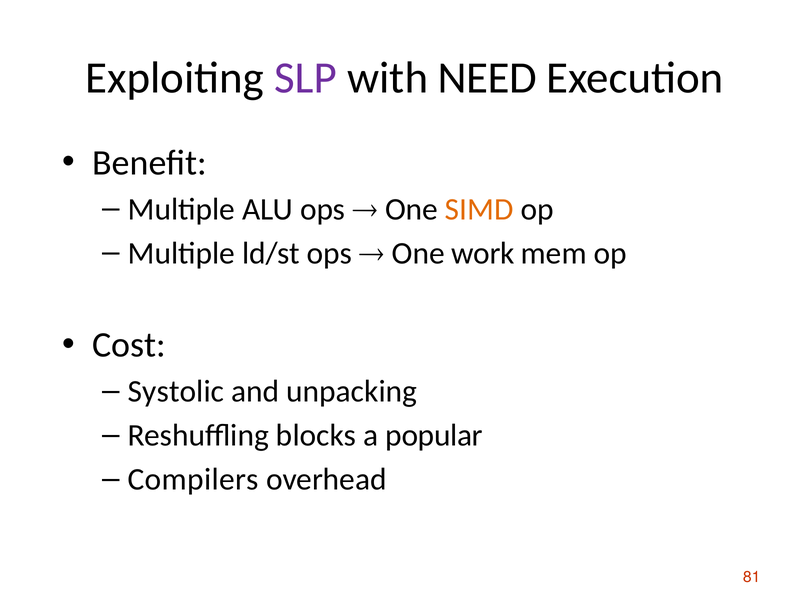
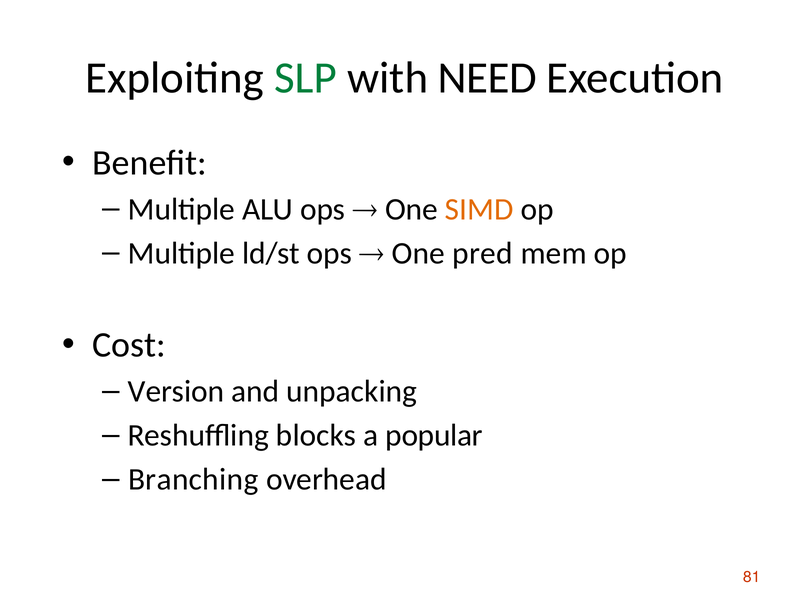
SLP colour: purple -> green (306, 78)
work: work -> pred (483, 253)
Systolic: Systolic -> Version (176, 392)
Compilers: Compilers -> Branching (193, 480)
